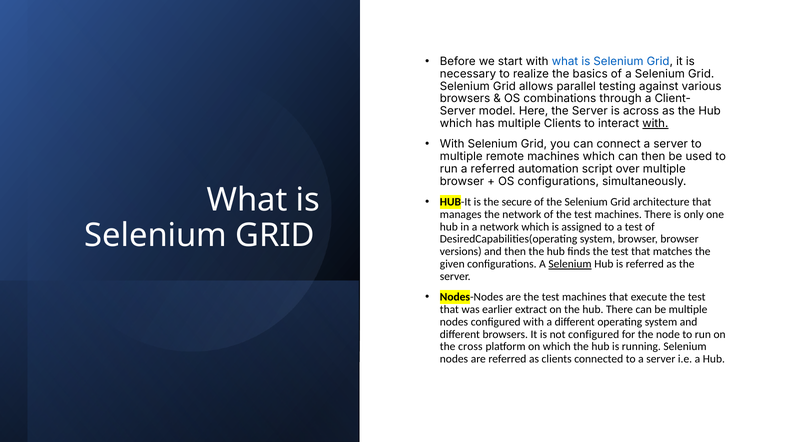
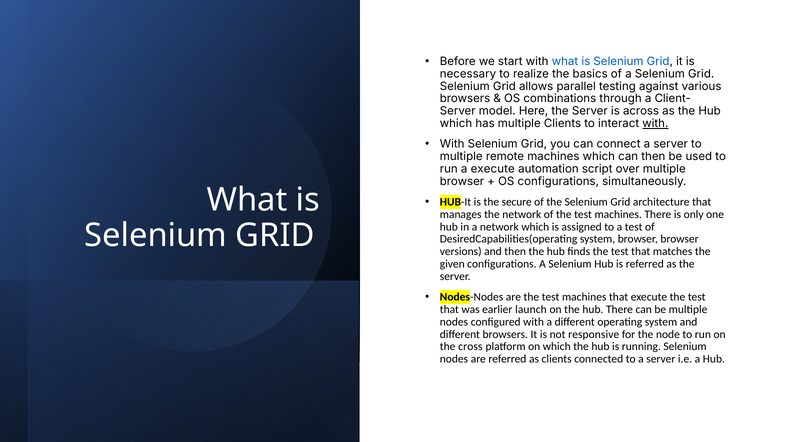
a referred: referred -> execute (493, 169)
Selenium underline: present -> none (570, 264)
extract: extract -> launch (531, 310)
not configured: configured -> responsive (594, 334)
